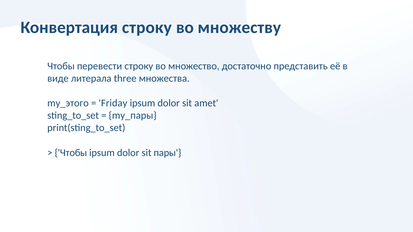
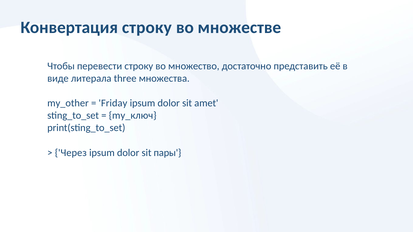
множеству: множеству -> множестве (239, 27)
my_этого: my_этого -> my_other (68, 103)
my_пары: my_пары -> my_ключ (133, 116)
Чтобы: Чтобы -> Через (71, 153)
